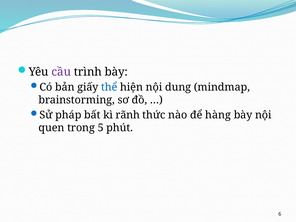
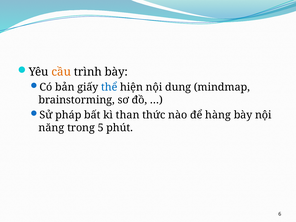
cầu colour: purple -> orange (61, 72)
rãnh: rãnh -> than (128, 115)
quen: quen -> năng (51, 128)
